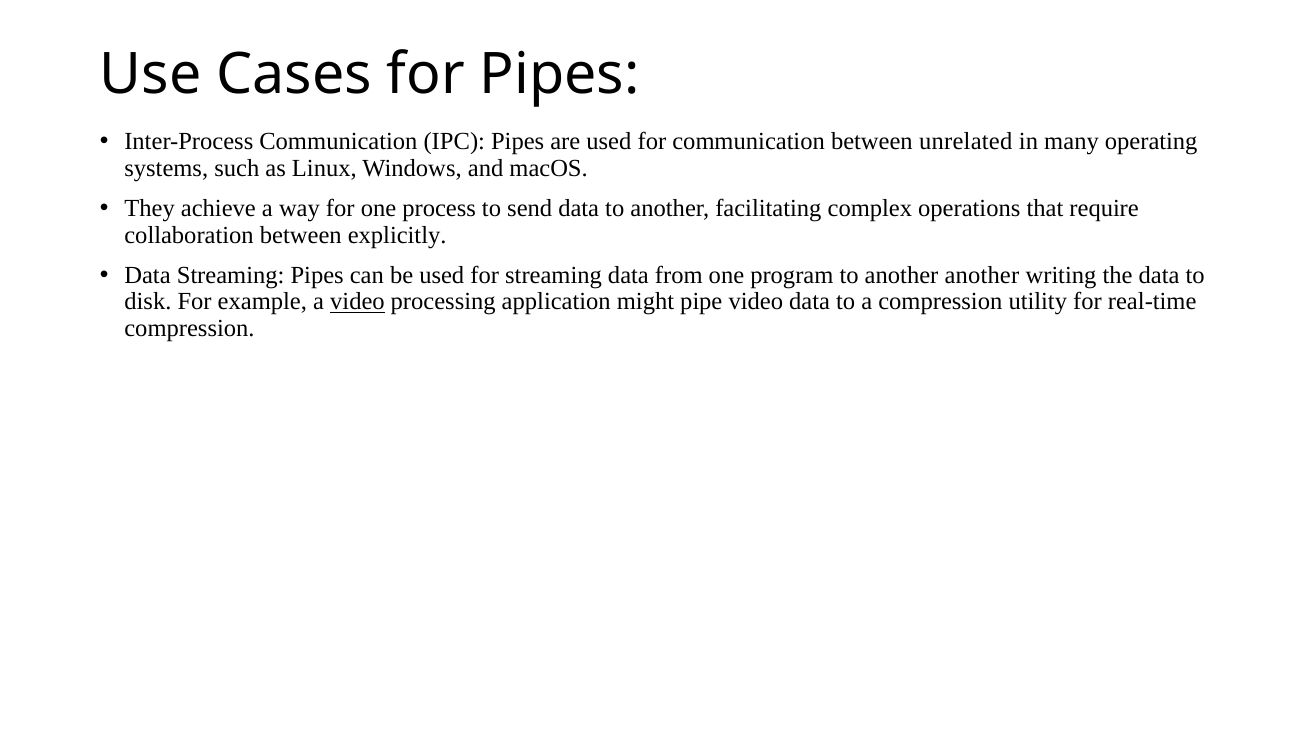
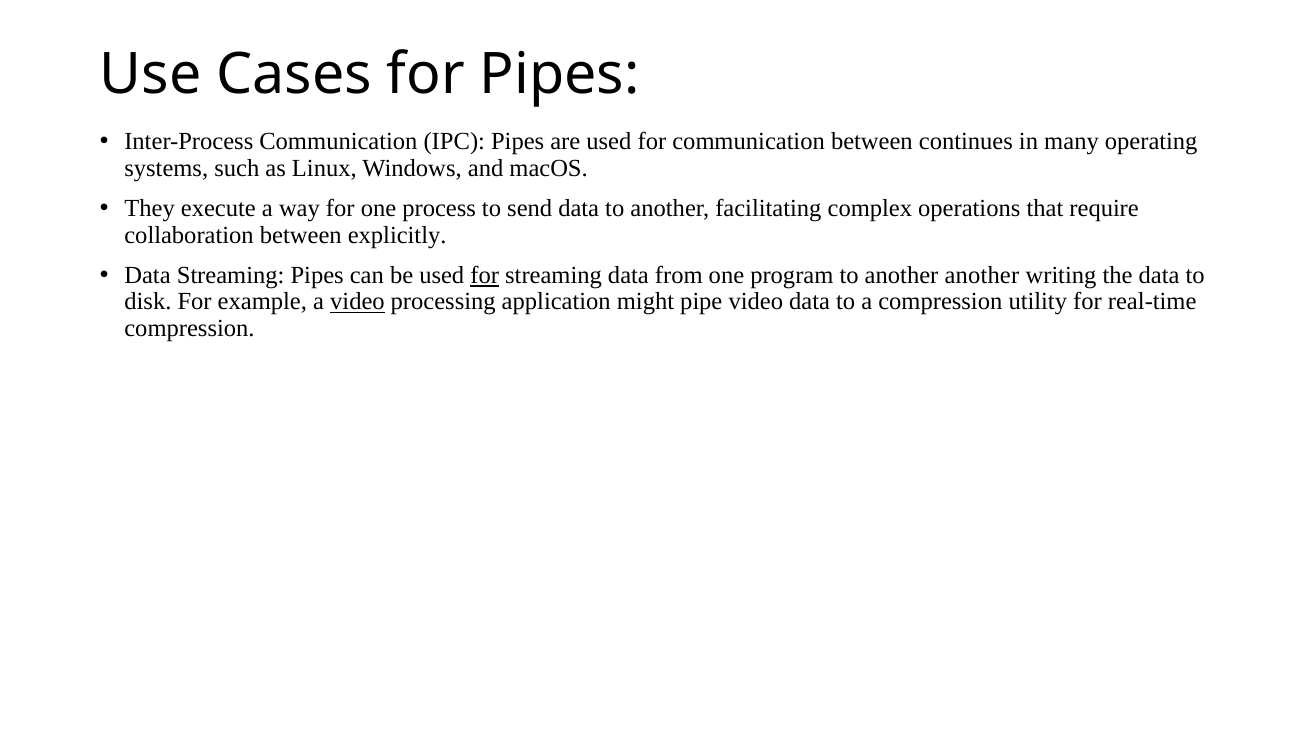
unrelated: unrelated -> continues (966, 142)
achieve: achieve -> execute (218, 209)
for underline: none -> present (485, 275)
